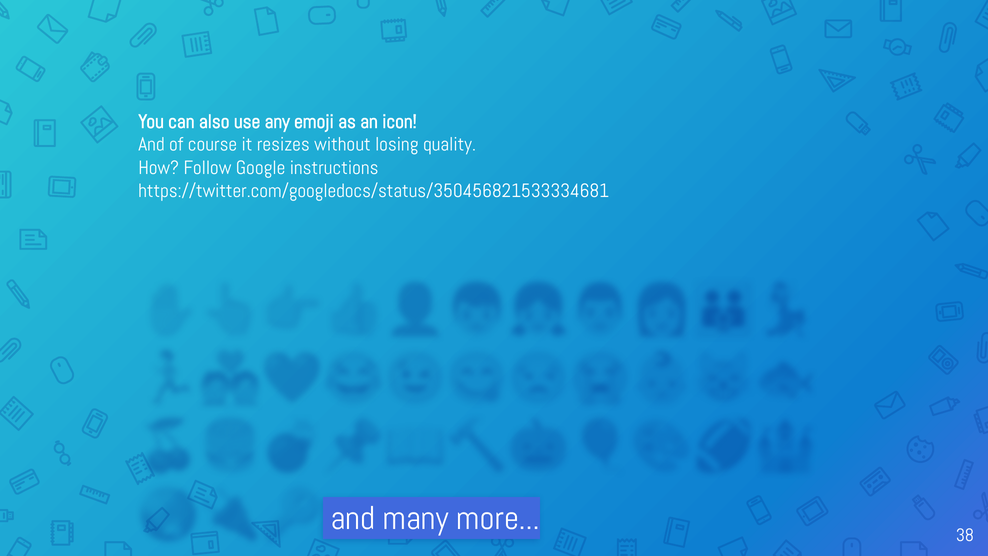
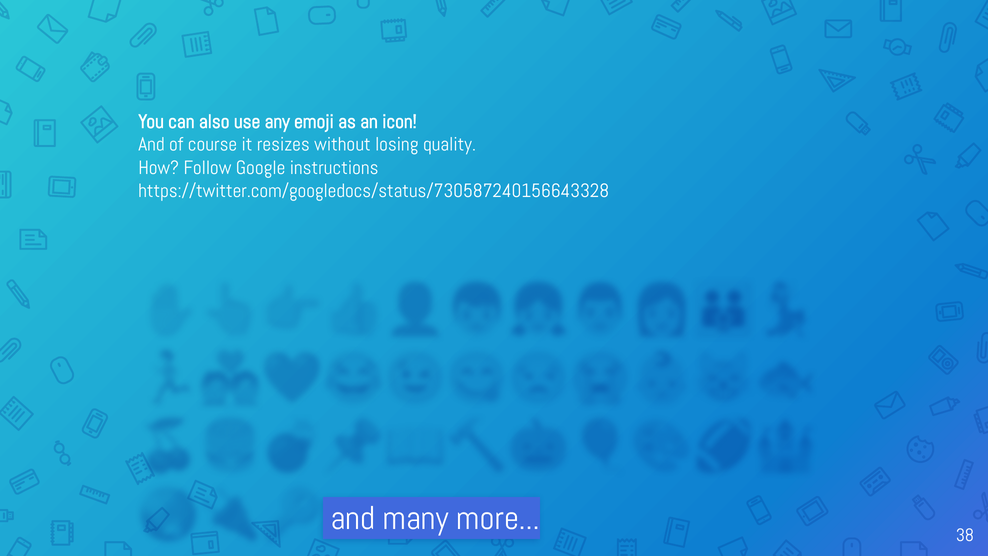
https://twitter.com/googledocs/status/350456821533334681: https://twitter.com/googledocs/status/350456821533334681 -> https://twitter.com/googledocs/status/730587240156643328 (374, 191)
